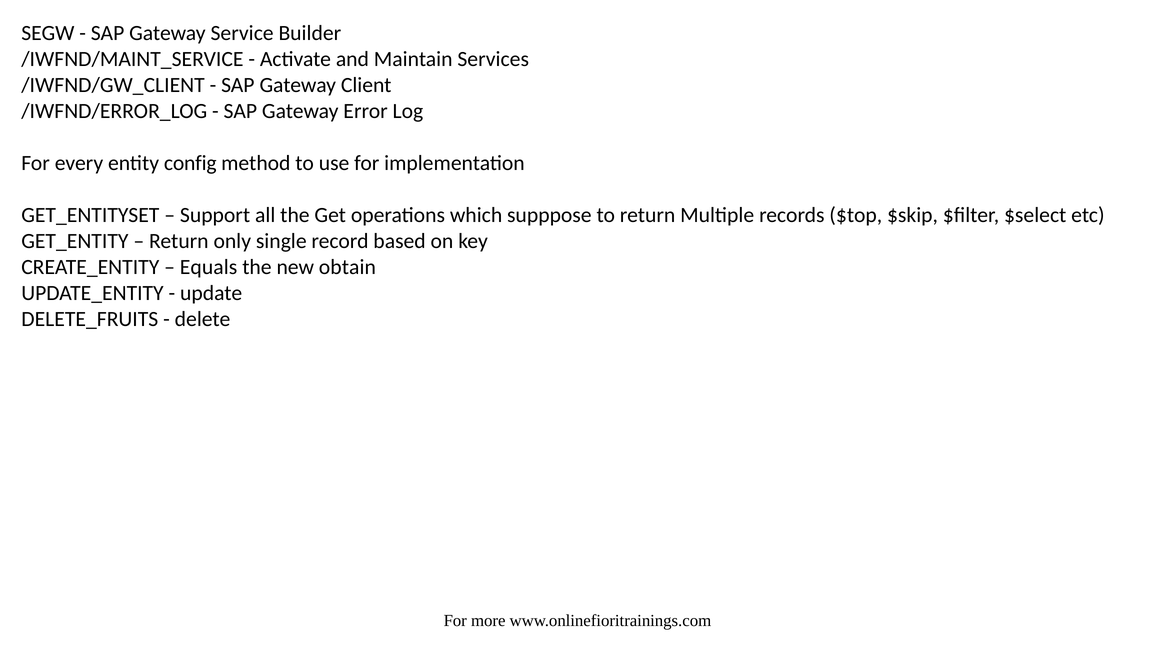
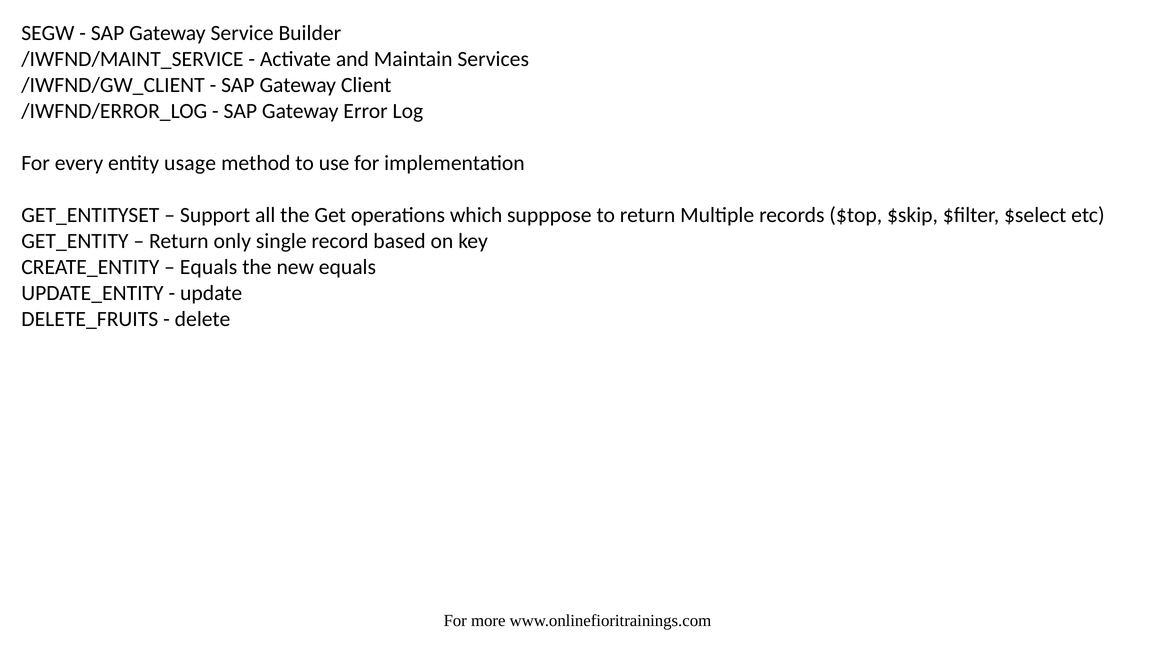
config: config -> usage (190, 163)
new obtain: obtain -> equals (347, 267)
